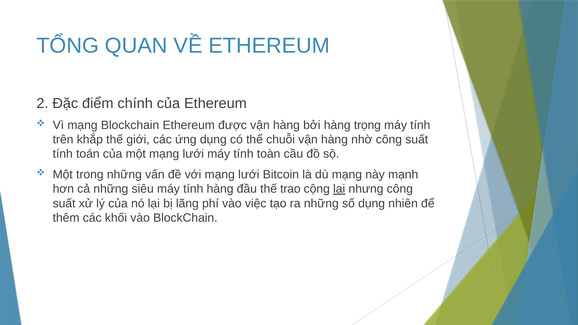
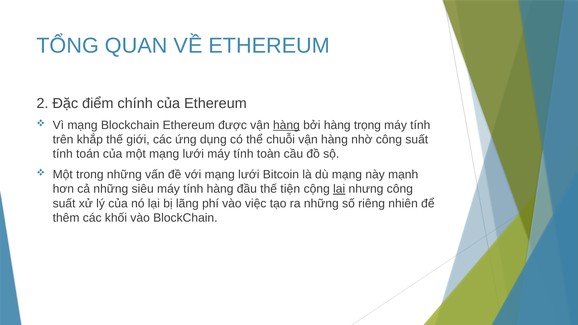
hàng underline: none -> present (286, 125)
trao: trao -> tiện (290, 189)
số dụng: dụng -> riêng (372, 204)
